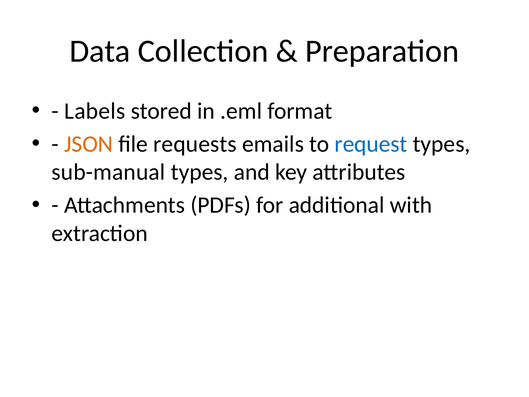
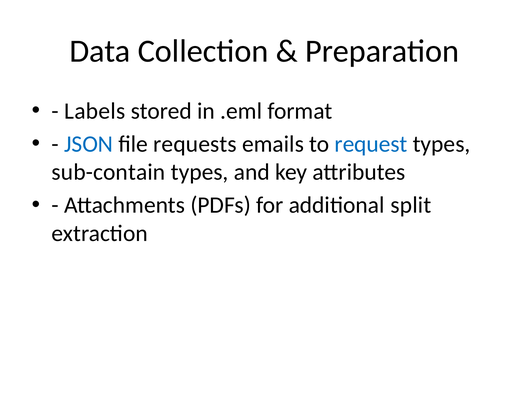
JSON colour: orange -> blue (89, 144)
sub-manual: sub-manual -> sub-contain (108, 172)
with: with -> split (411, 205)
